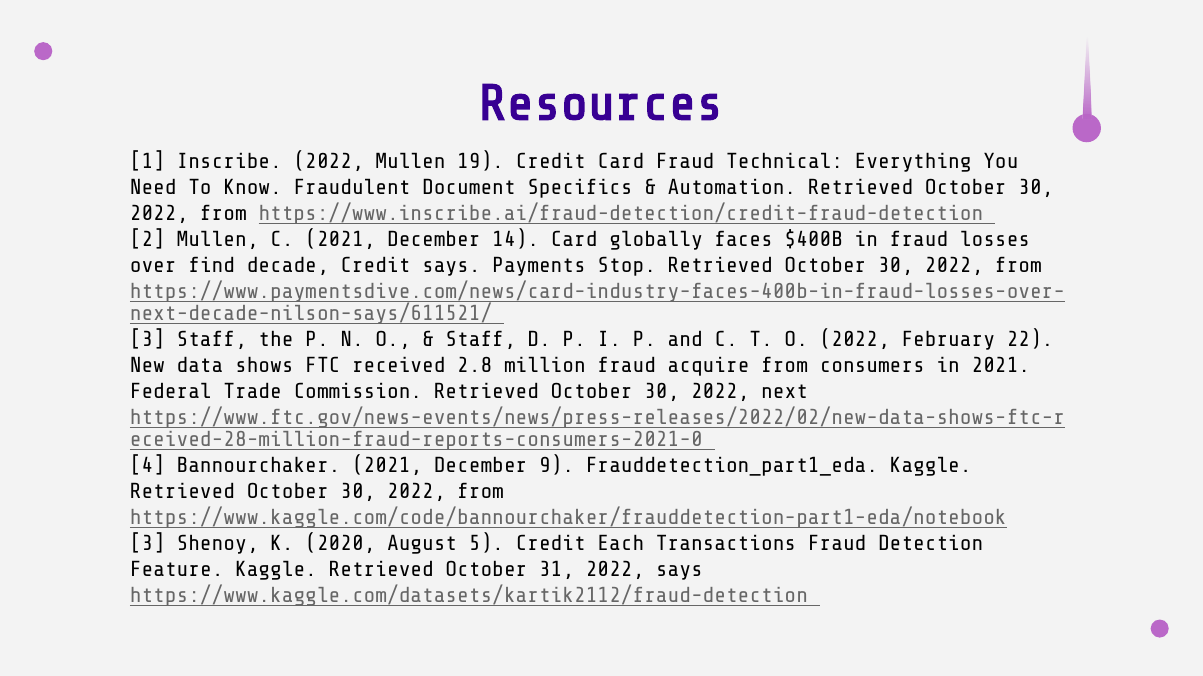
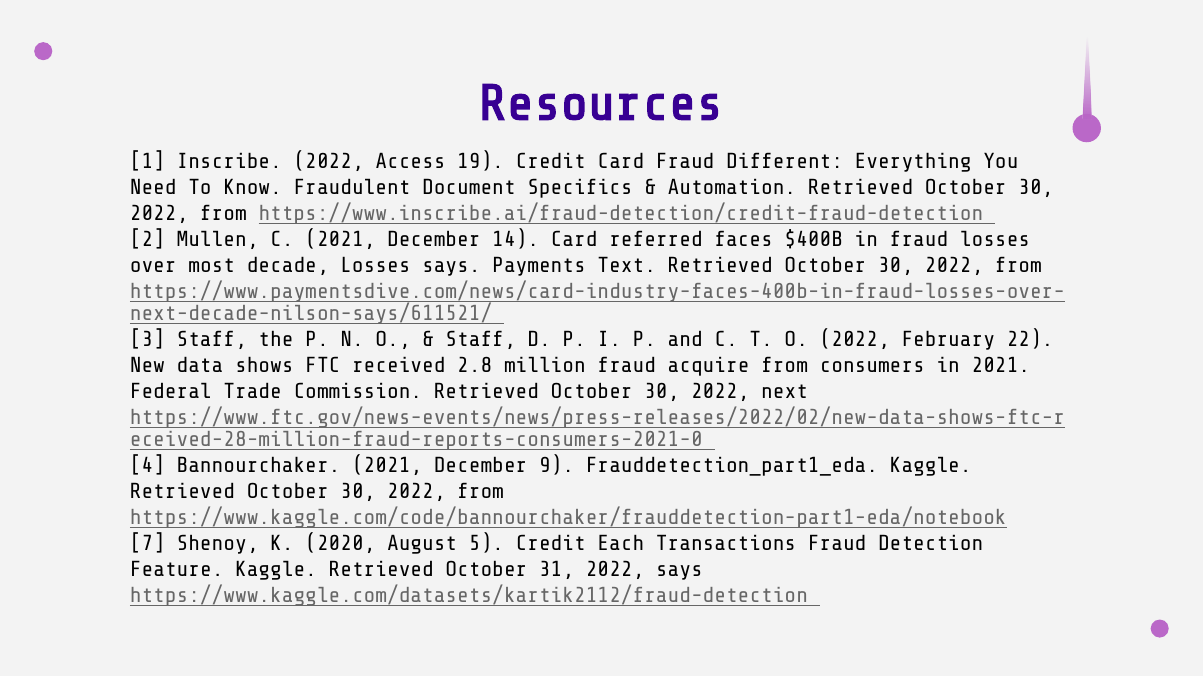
2022 Mullen: Mullen -> Access (410, 161)
Technical: Technical -> Different (785, 161)
globally: globally -> referred (656, 239)
find: find -> most (212, 265)
decade Credit: Credit -> Losses (375, 265)
Stop: Stop -> Text (627, 265)
3: 3 -> 7 (147, 544)
